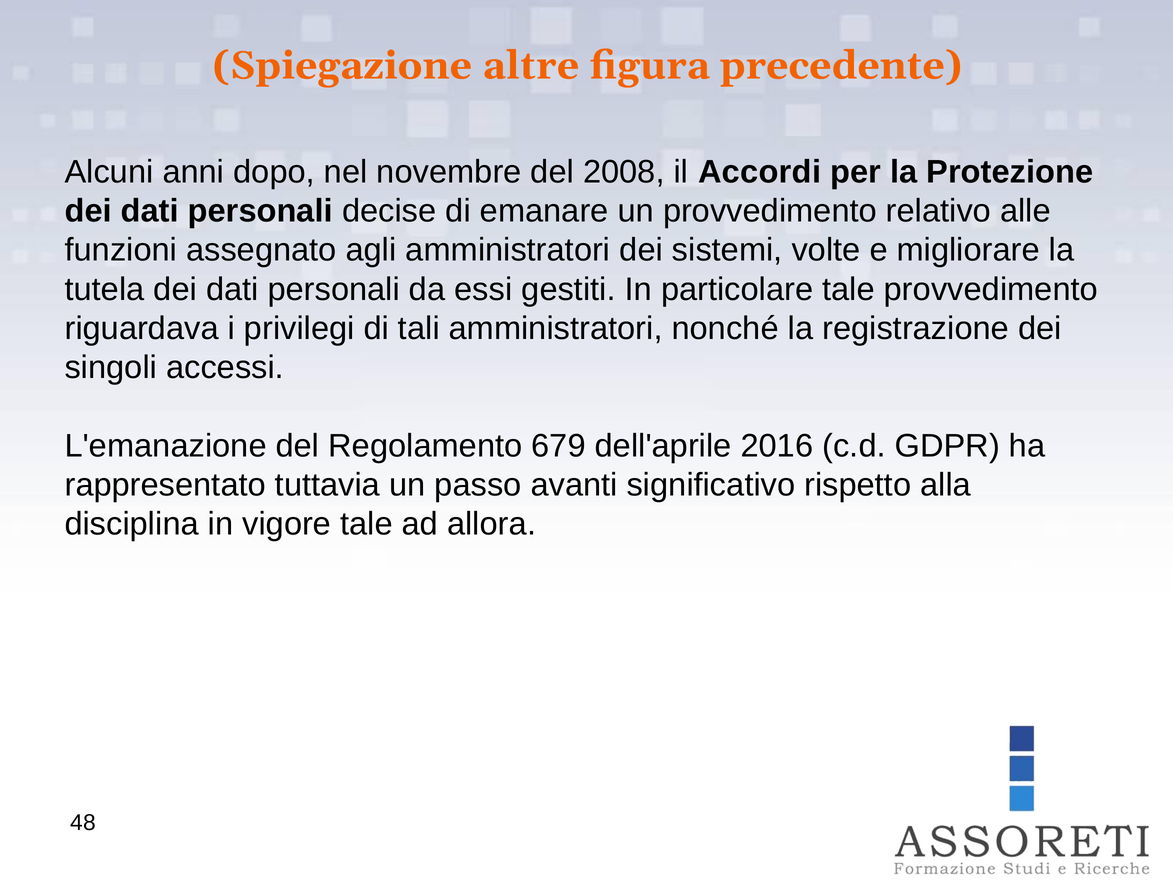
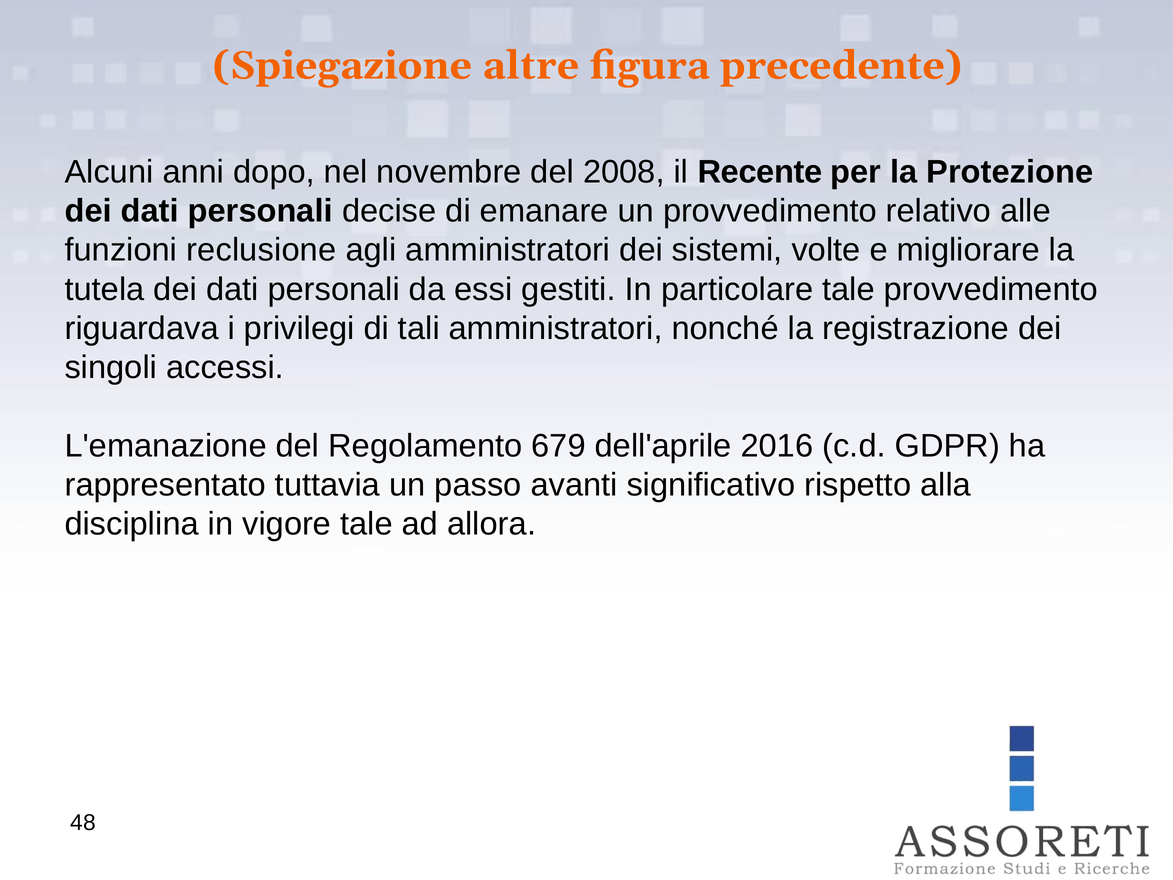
Accordi: Accordi -> Recente (760, 172)
assegnato: assegnato -> reclusione (261, 250)
